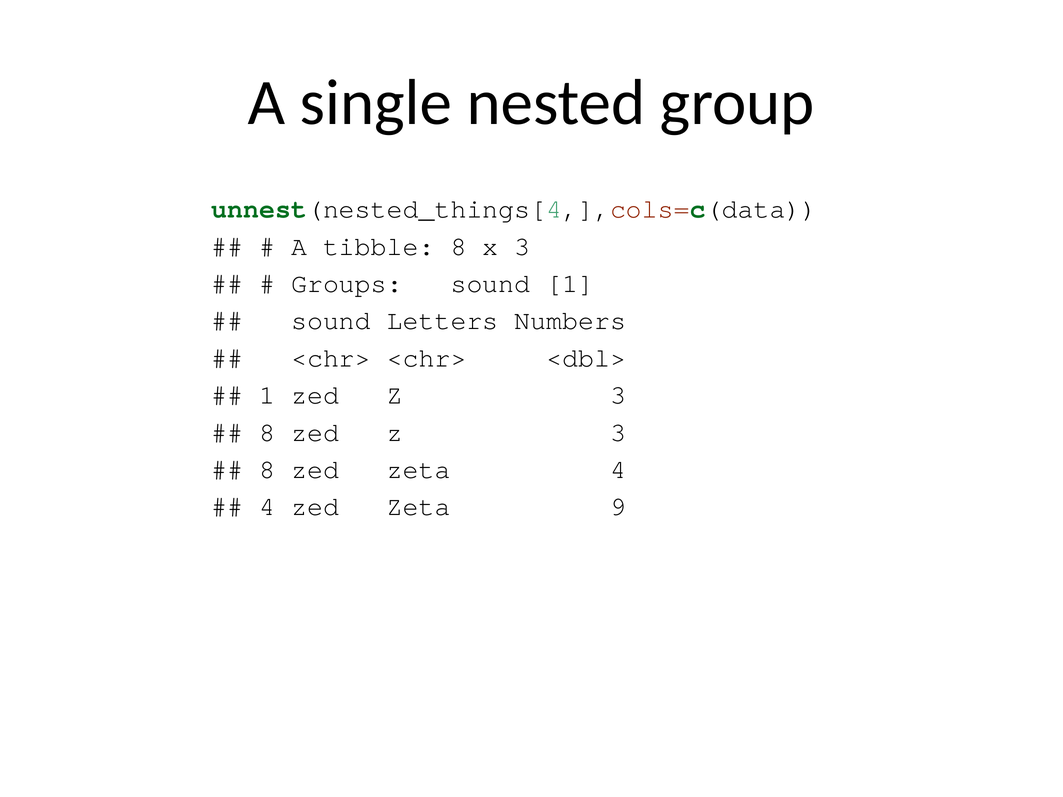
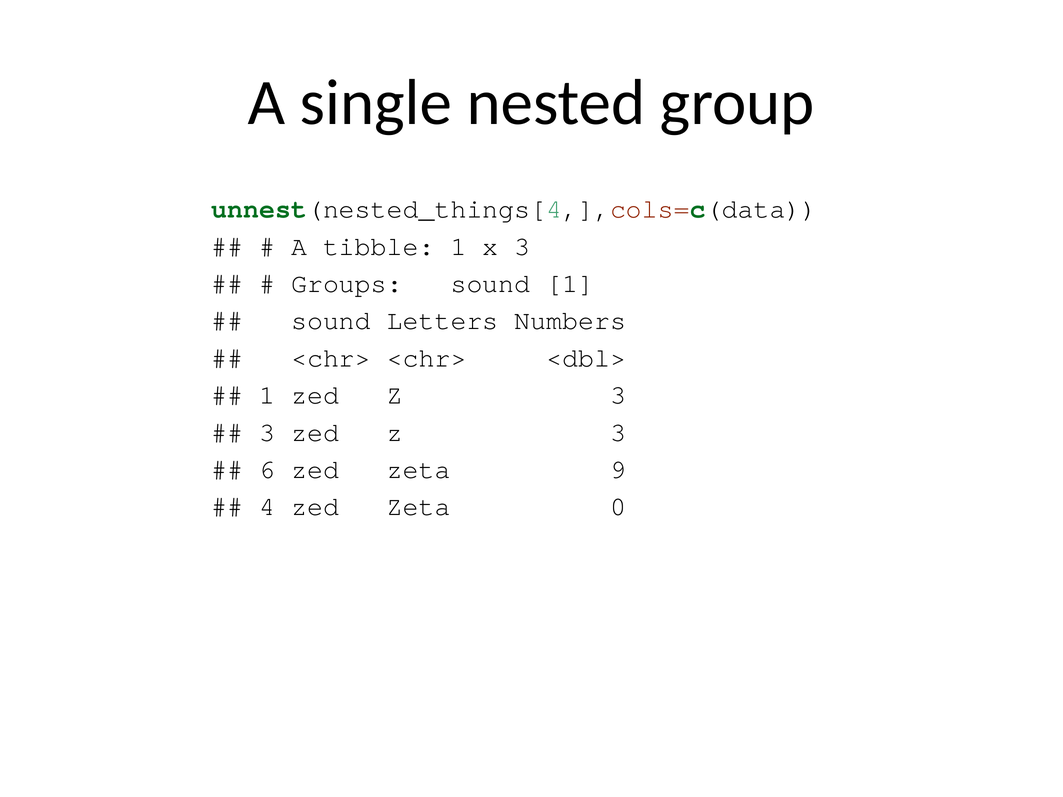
tibble 8: 8 -> 1 (459, 246)
8: 8 -> 3 (267, 432)
8: 8 -> 6 (267, 470)
zeta 4: 4 -> 9 (618, 470)
9: 9 -> 0 (618, 507)
